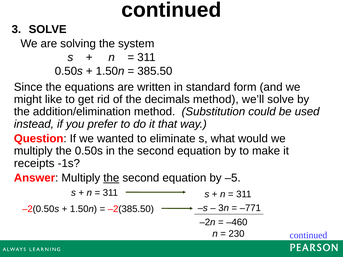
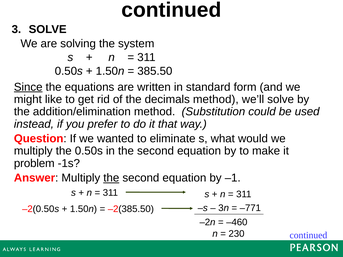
Since underline: none -> present (28, 87)
receipts: receipts -> problem (34, 163)
–5: –5 -> –1 (233, 178)
